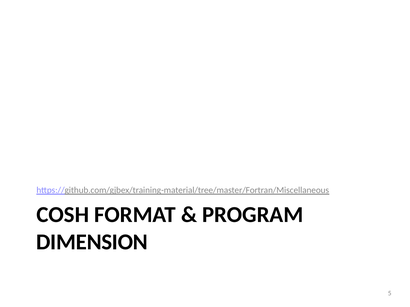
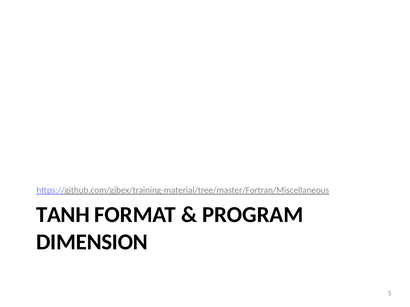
COSH: COSH -> TANH (63, 215)
